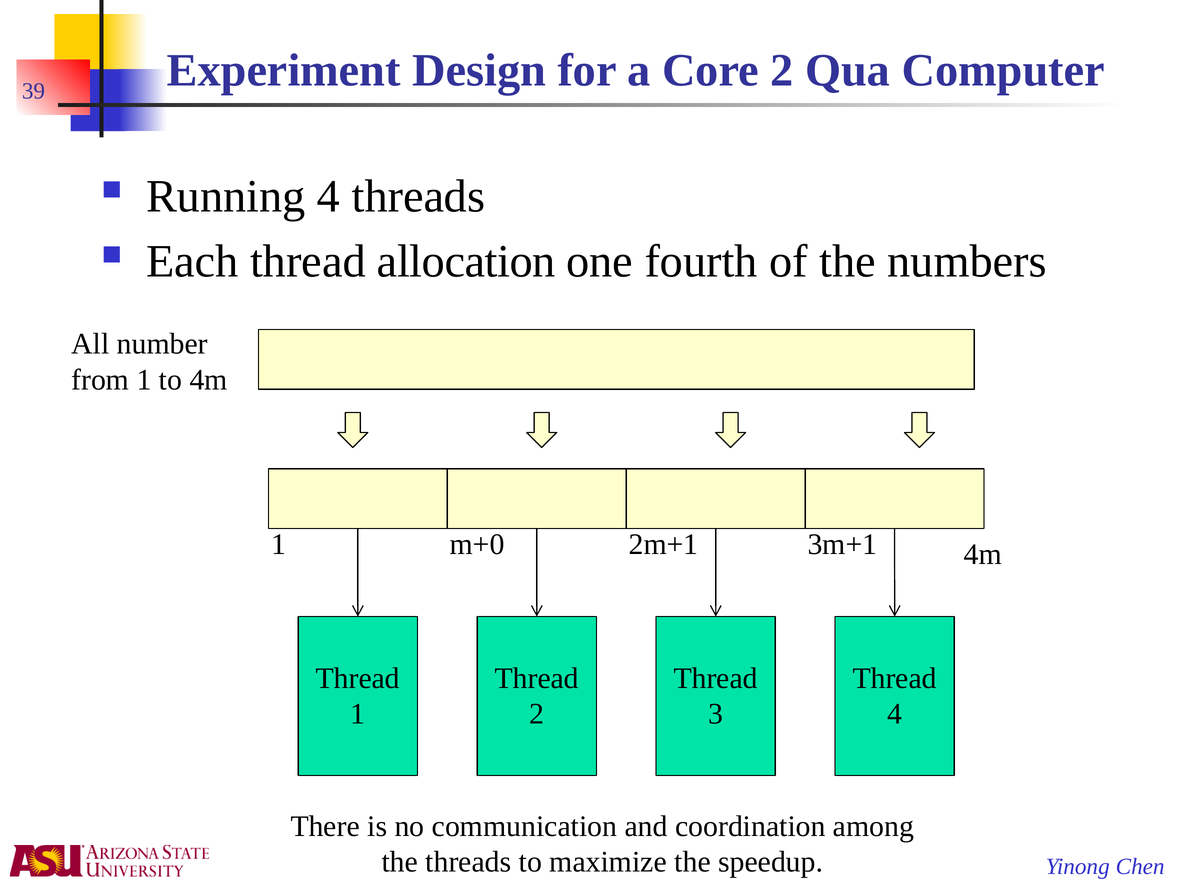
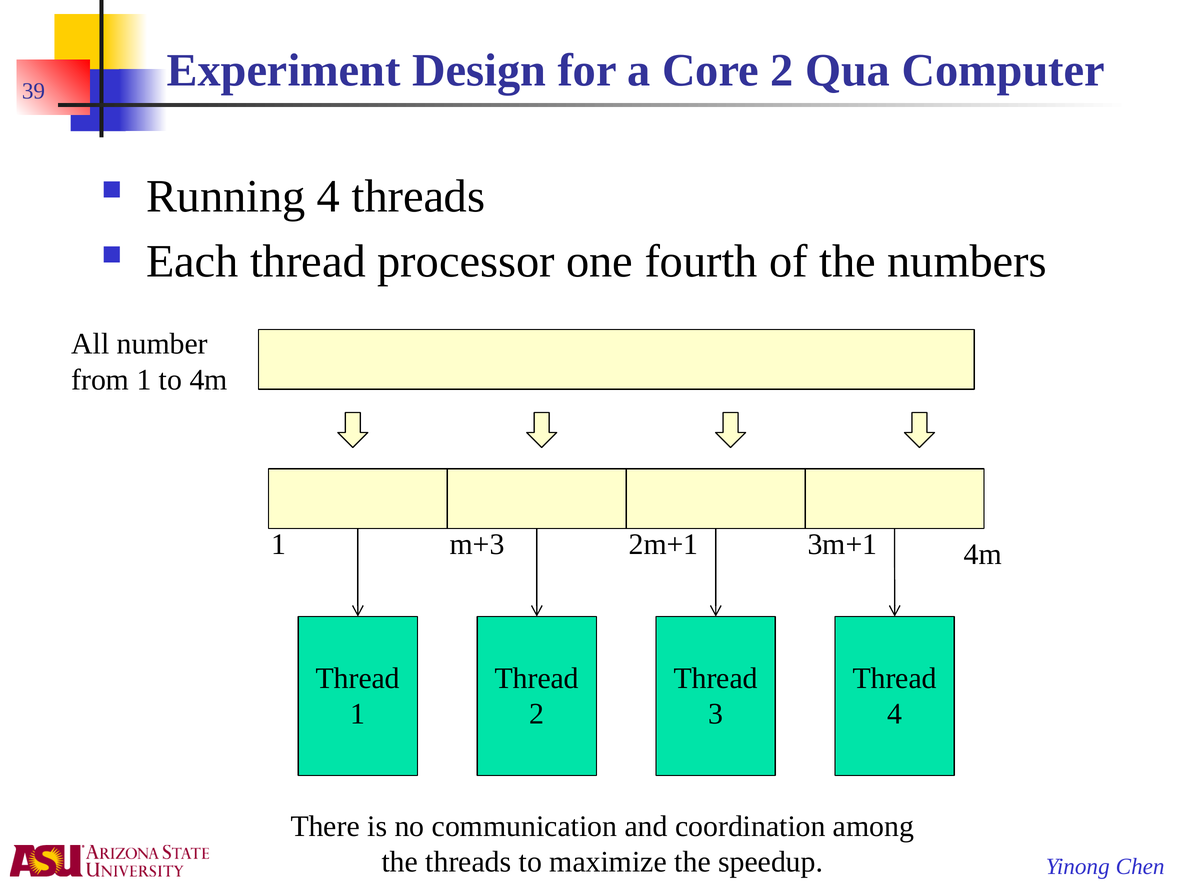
allocation: allocation -> processor (466, 261)
m+0: m+0 -> m+3 (477, 544)
